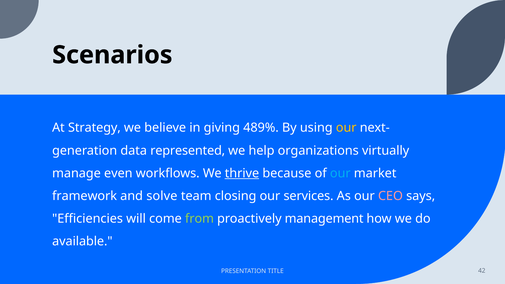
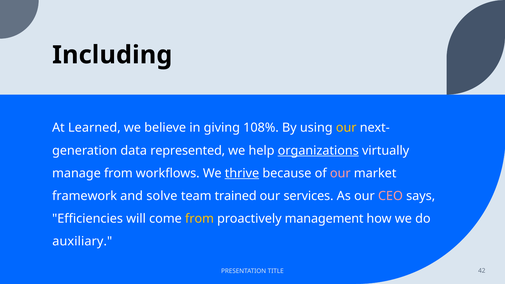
Scenarios: Scenarios -> Including (112, 55)
Strategy: Strategy -> Learned (94, 128)
489%: 489% -> 108% (261, 128)
organizations underline: none -> present (318, 151)
manage even: even -> from (118, 173)
our colour: light blue -> pink (340, 173)
closing: closing -> trained (236, 196)
from colour: light green -> yellow (199, 219)
available: available -> auxiliary (82, 241)
